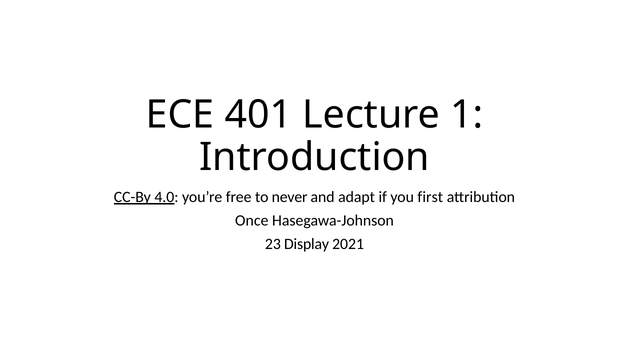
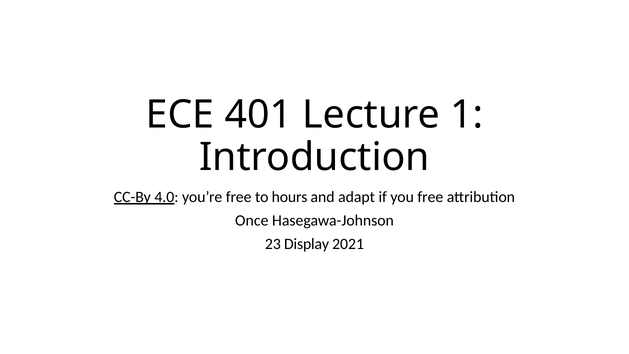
never: never -> hours (290, 197)
you first: first -> free (430, 197)
